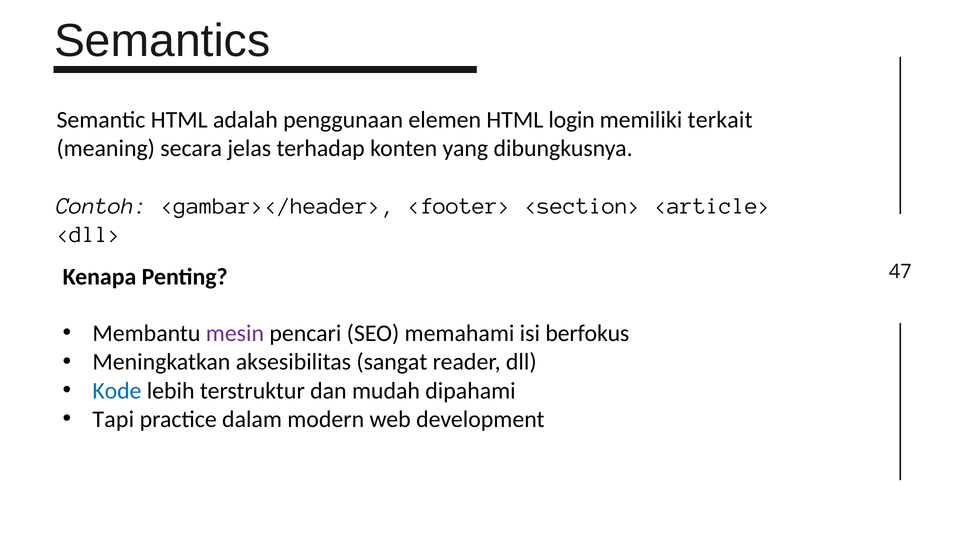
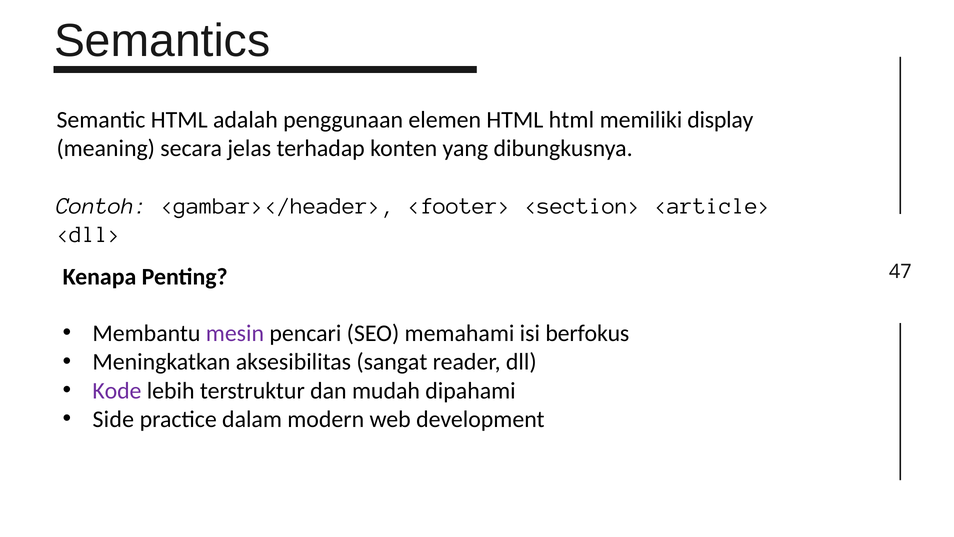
HTML login: login -> html (571, 120)
terkait: terkait -> display (720, 120)
Kode colour: blue -> purple (117, 390)
Tapi: Tapi -> Side (113, 419)
